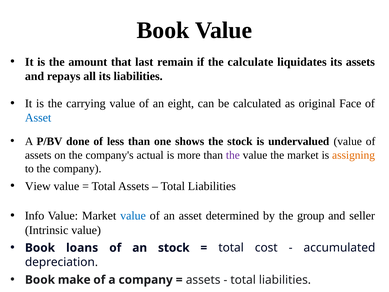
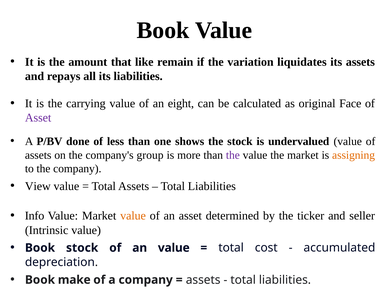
last: last -> like (144, 62)
calculate: calculate -> variation (250, 62)
Asset colour: blue -> purple (38, 118)
actual: actual -> group (150, 155)
value colour: blue -> orange (133, 216)
group: group -> ticker (311, 216)
Book loans: loans -> stock (82, 248)
an stock: stock -> value (174, 248)
